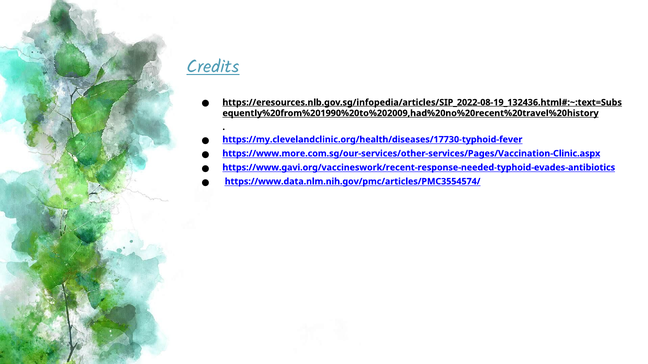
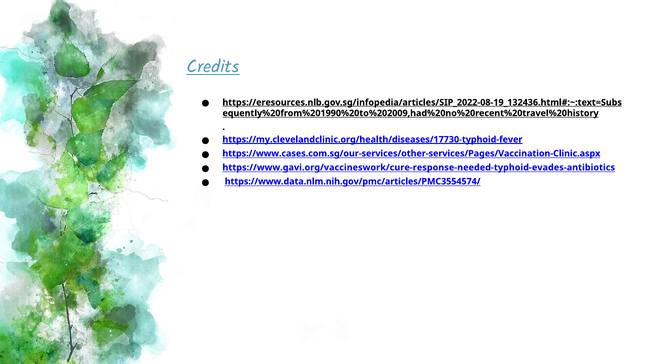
https://my.clevelandclinic.org/health/diseases/17730-typhoid-fever underline: none -> present (372, 140)
https://www.more.com.sg/our-services/other-services/Pages/Vaccination-Clinic.aspx: https://www.more.com.sg/our-services/other-services/Pages/Vaccination-Clinic.aspx -> https://www.cases.com.sg/our-services/other-services/Pages/Vaccination-Clinic.aspx (411, 154)
https://www.gavi.org/vaccineswork/recent-response-needed-typhoid-evades-antibiotics: https://www.gavi.org/vaccineswork/recent-response-needed-typhoid-evades-antibiotics -> https://www.gavi.org/vaccineswork/cure-response-needed-typhoid-evades-antibiotics (419, 168)
